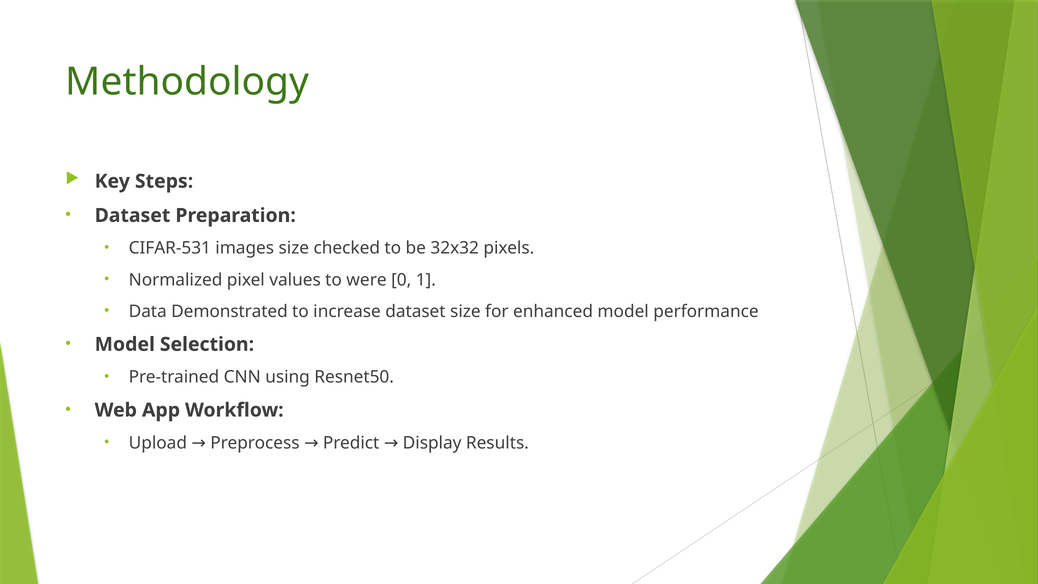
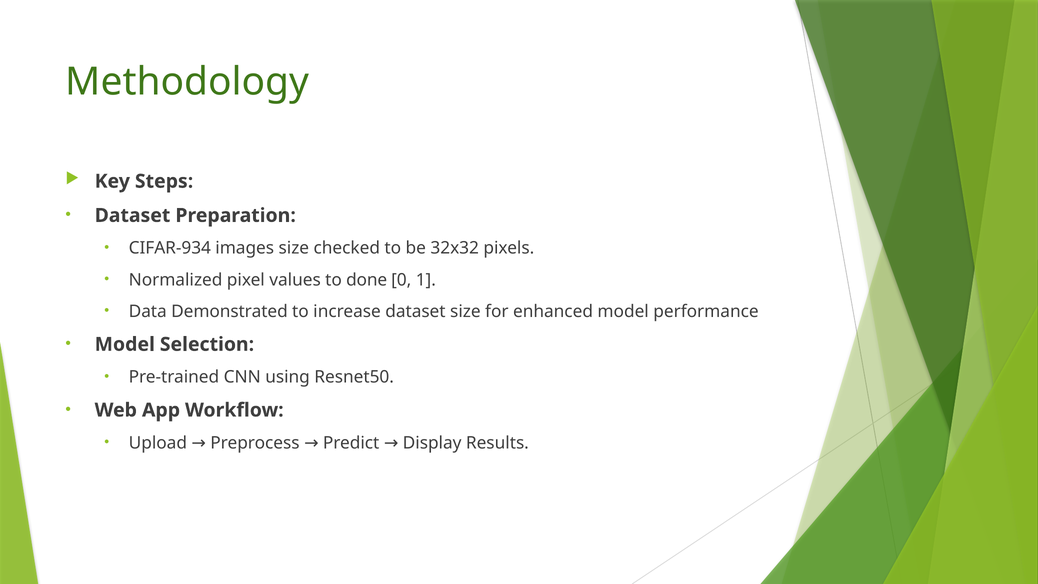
CIFAR-531: CIFAR-531 -> CIFAR-934 (170, 248)
were: were -> done (367, 280)
